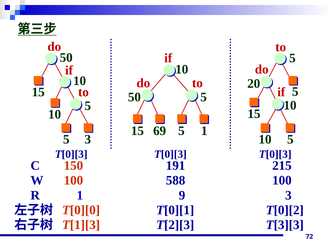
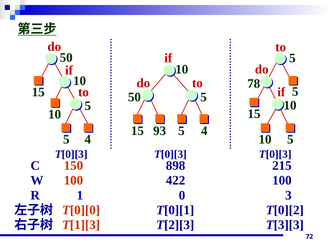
20: 20 -> 78 (254, 84)
69: 69 -> 93 (160, 131)
1: 1 -> 4 (204, 131)
3: 3 -> 4 (88, 139)
191: 191 -> 898 (176, 166)
588: 588 -> 422 (176, 180)
9: 9 -> 0 (182, 195)
